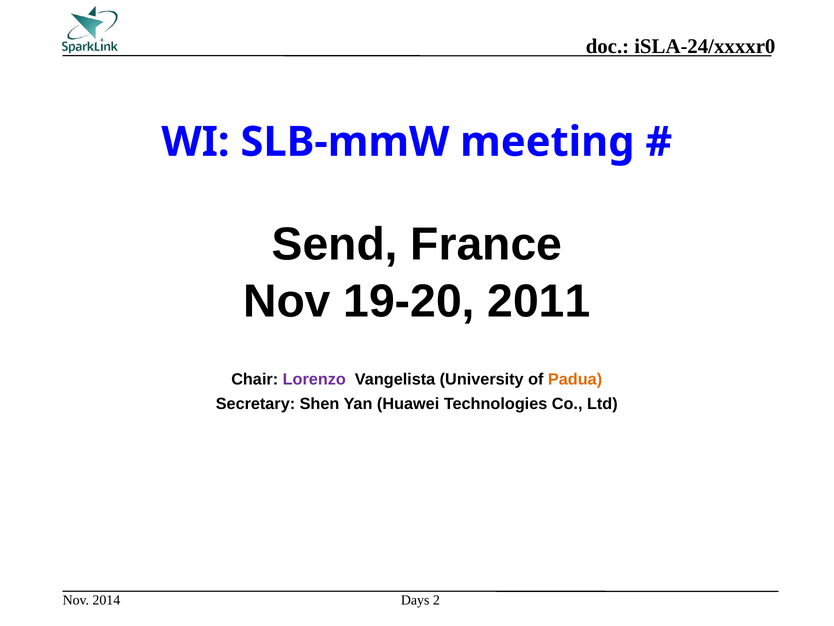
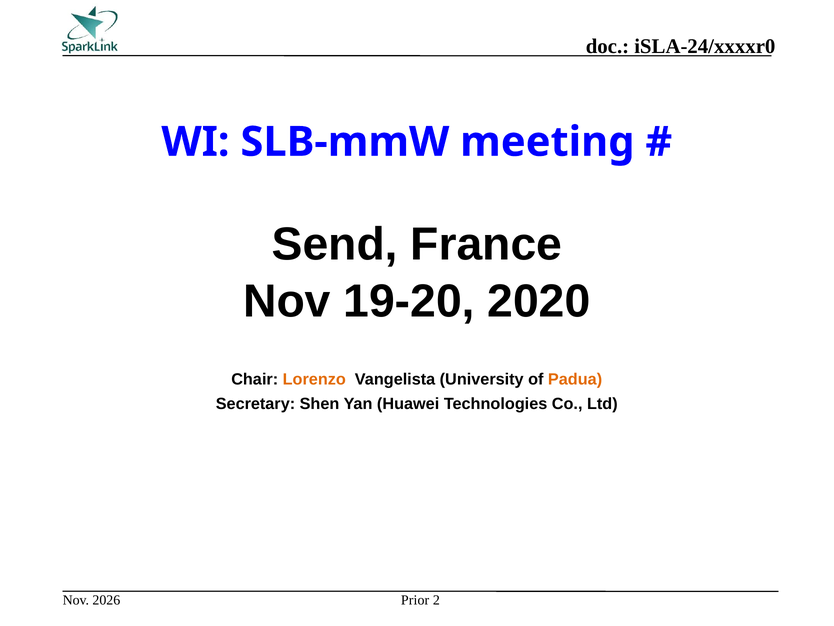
2011: 2011 -> 2020 (539, 301)
Lorenzo colour: purple -> orange (314, 379)
2014: 2014 -> 2026 (106, 600)
Days: Days -> Prior (415, 600)
